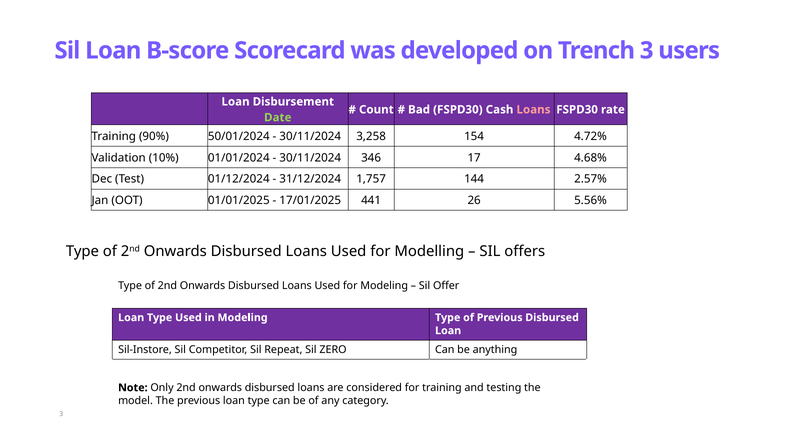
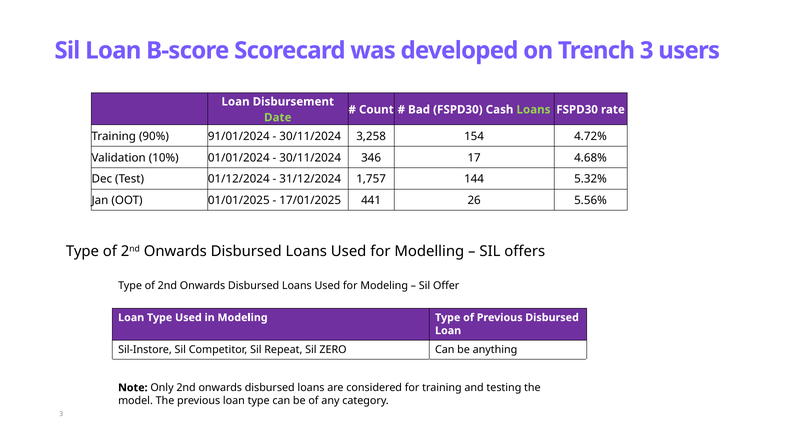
Loans colour: pink -> light green (533, 109)
50/01/2024: 50/01/2024 -> 91/01/2024 (239, 136)
2.57%: 2.57% -> 5.32% (590, 179)
